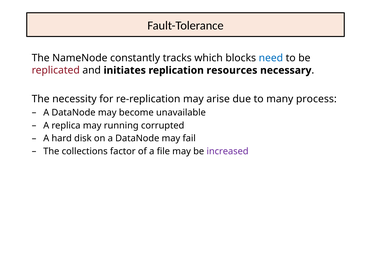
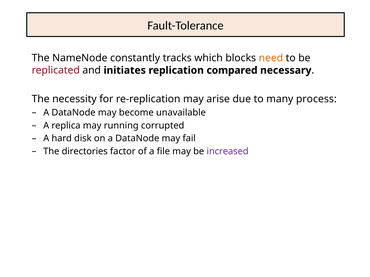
need colour: blue -> orange (271, 58)
resources: resources -> compared (232, 70)
collections: collections -> directories (85, 152)
